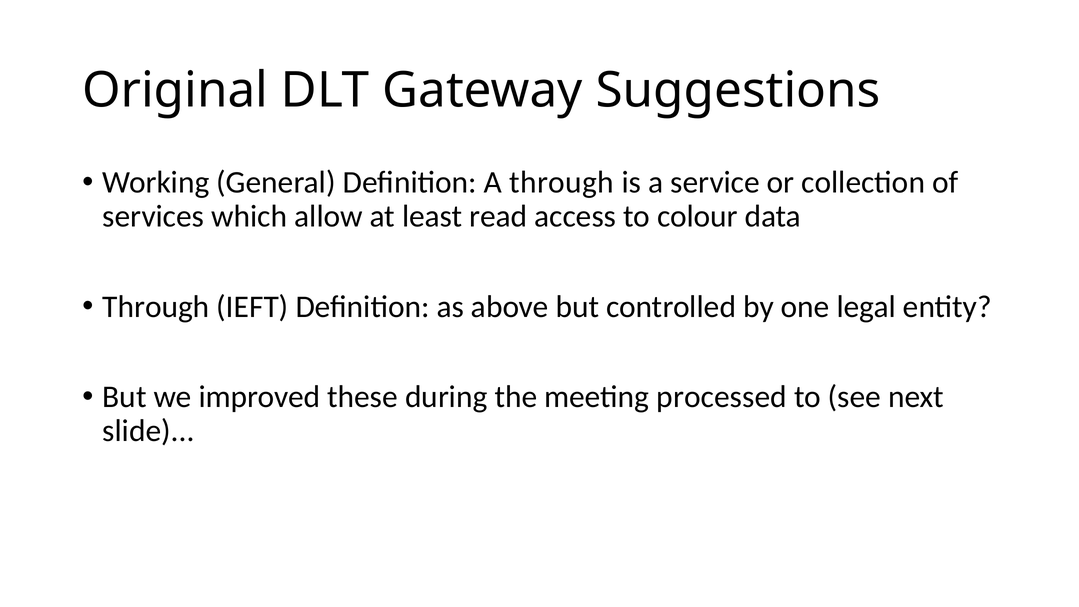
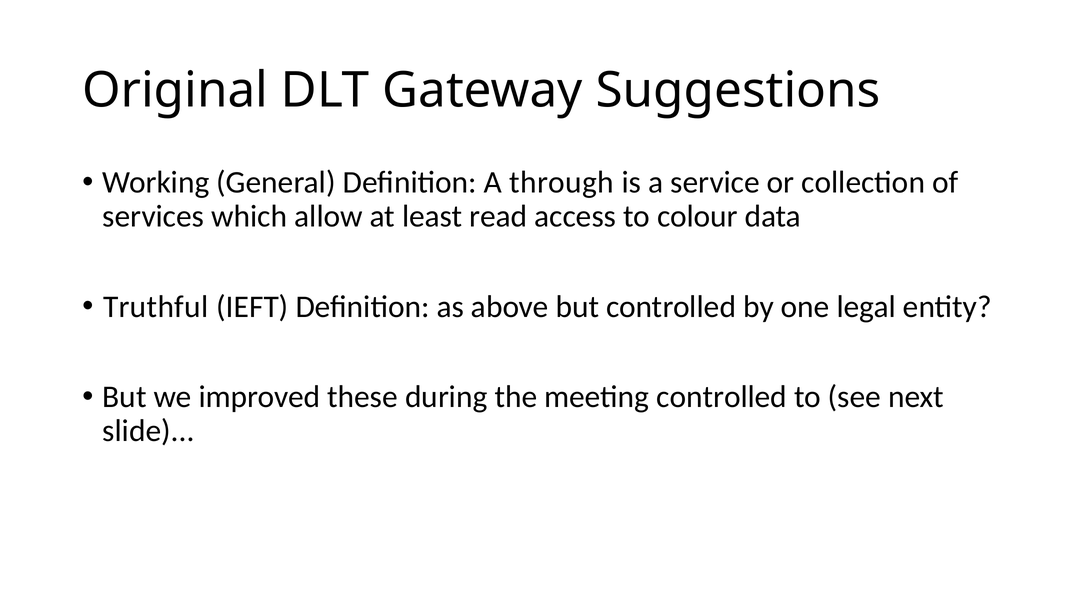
Through: Through -> Truthful (156, 307)
meeting processed: processed -> controlled (722, 397)
